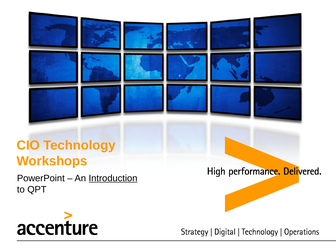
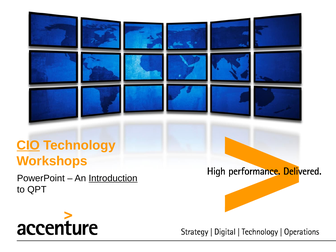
CIO underline: none -> present (28, 145)
